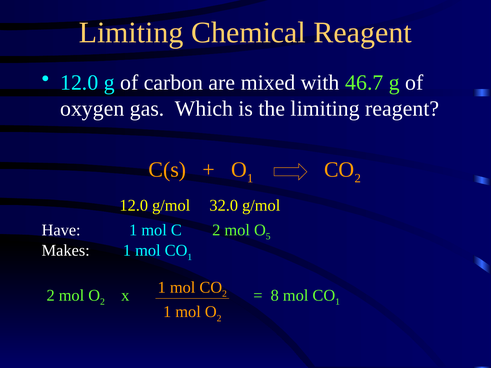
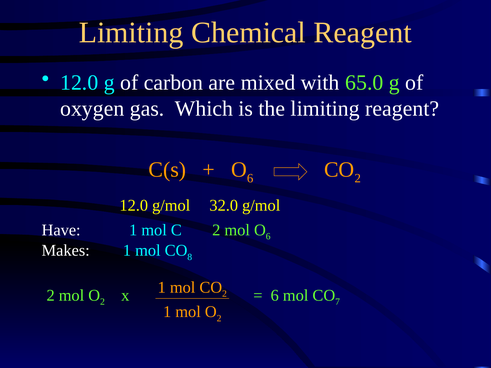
46.7: 46.7 -> 65.0 (364, 83)
1: 1 -> 6 (250, 178)
5: 5 -> 6 (268, 237)
1: 1 -> 8 (190, 257)
8: 8 -> 6 (275, 296)
1: 1 -> 7 (338, 302)
